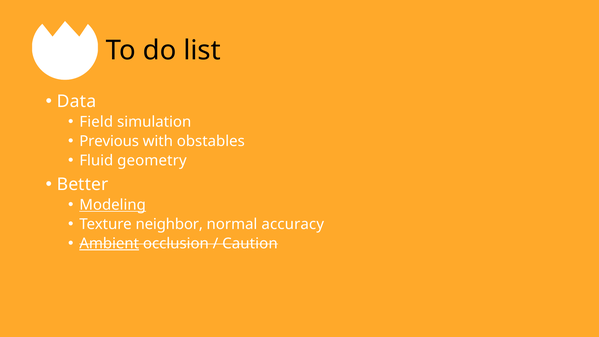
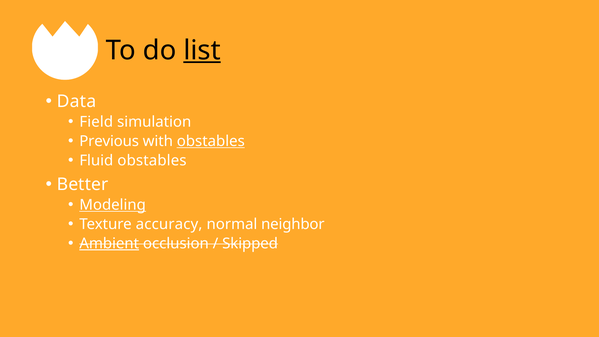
list underline: none -> present (202, 50)
obstables underline: none -> present (211, 141)
Fluid geometry: geometry -> obstables (152, 160)
neighbor: neighbor -> accuracy (169, 224)
accuracy: accuracy -> neighbor (293, 224)
Caution: Caution -> Skipped (250, 243)
